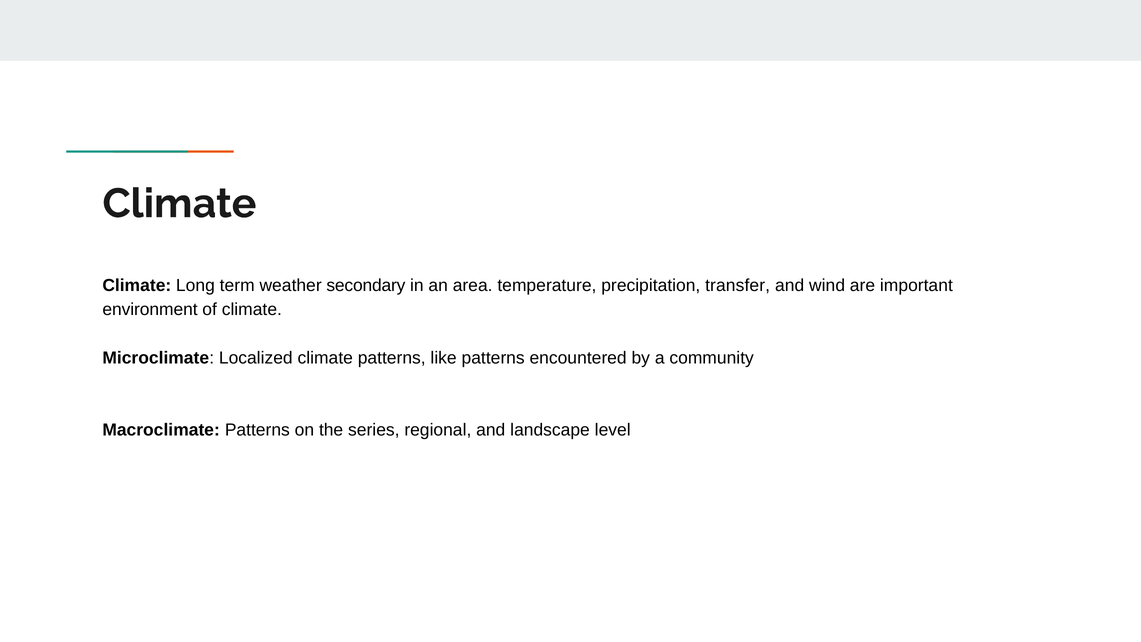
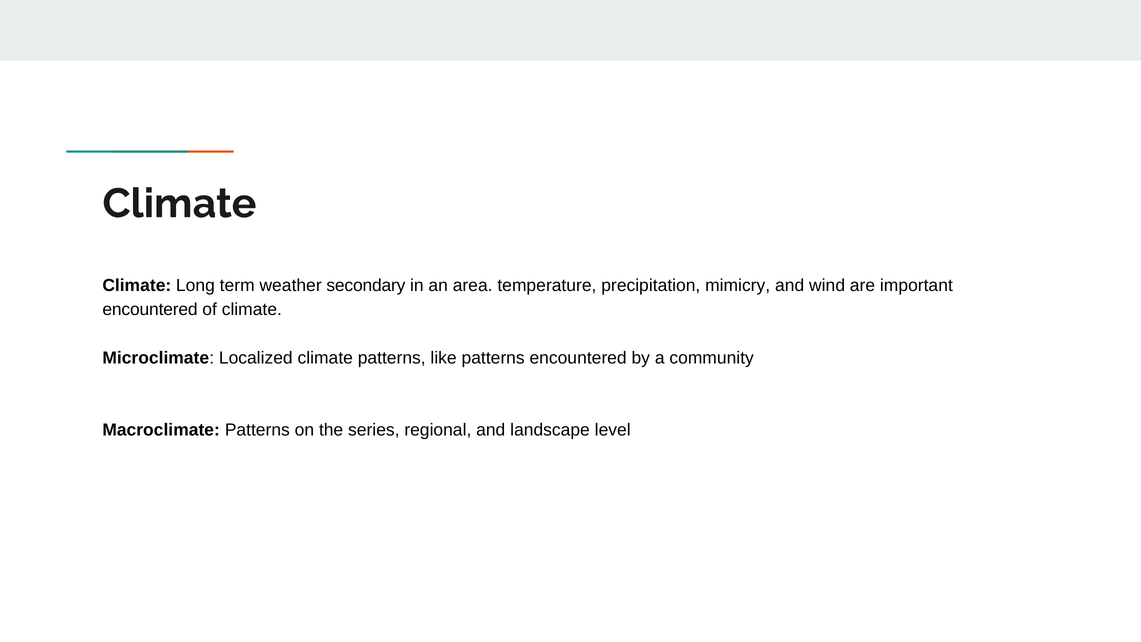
transfer: transfer -> mimicry (738, 286)
environment: environment -> encountered (150, 310)
